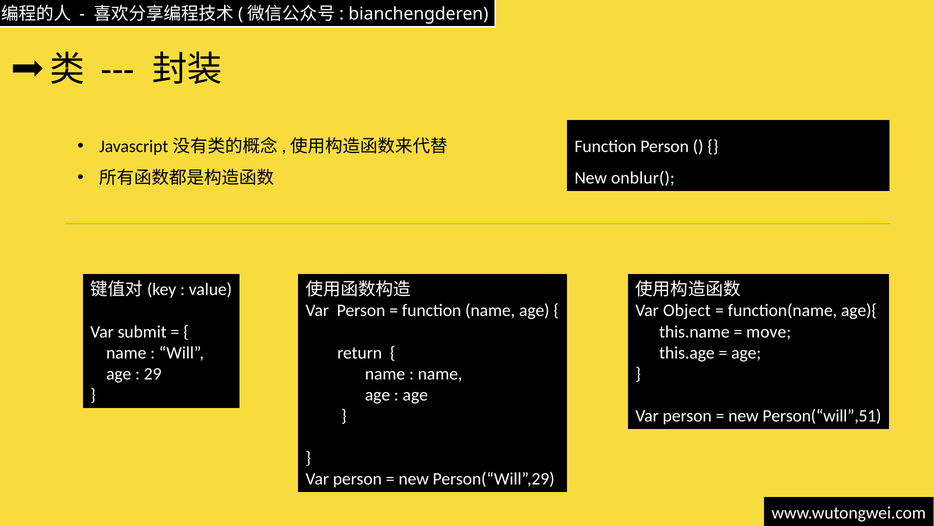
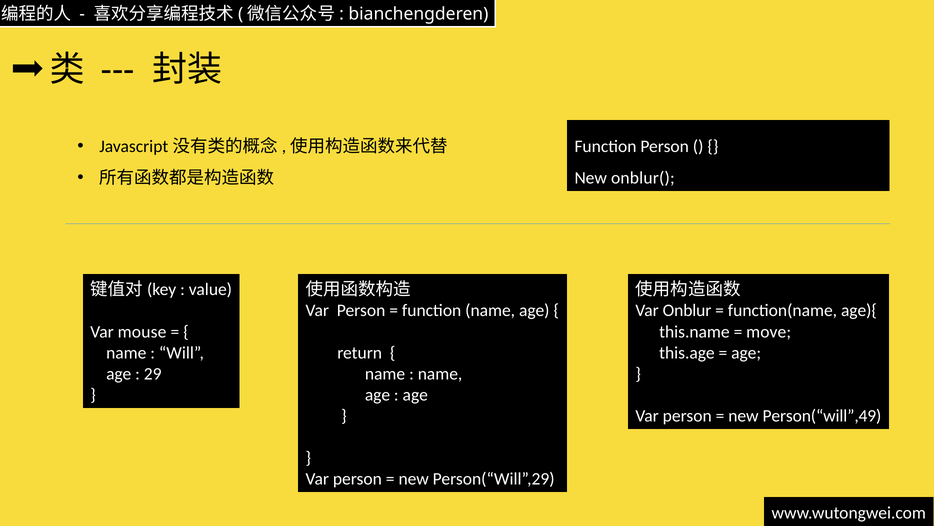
Object: Object -> Onblur (687, 310)
submit: submit -> mouse (142, 331)
Person(“will”,51: Person(“will”,51 -> Person(“will”,49 (822, 415)
